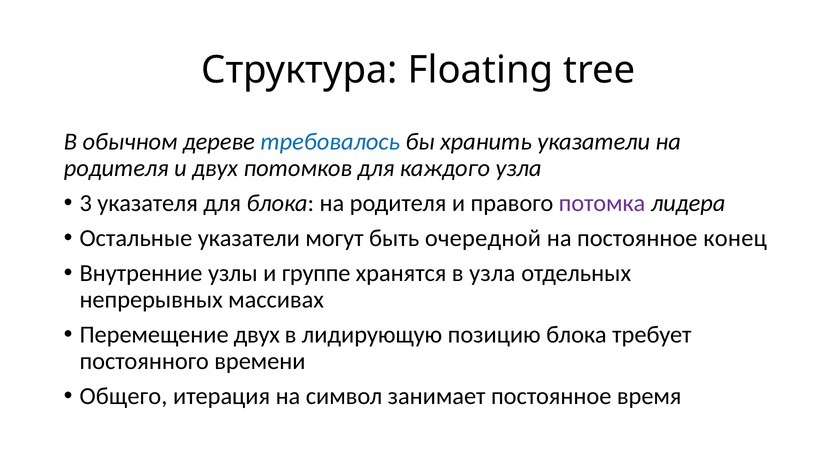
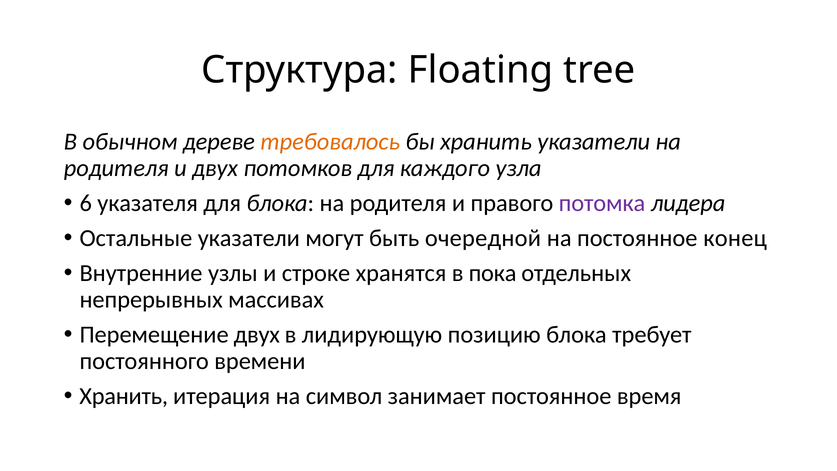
требовалось colour: blue -> orange (330, 142)
3: 3 -> 6 (86, 203)
группе: группе -> строке (316, 273)
в узла: узла -> пока (493, 273)
Общего: Общего -> Хранить (124, 396)
